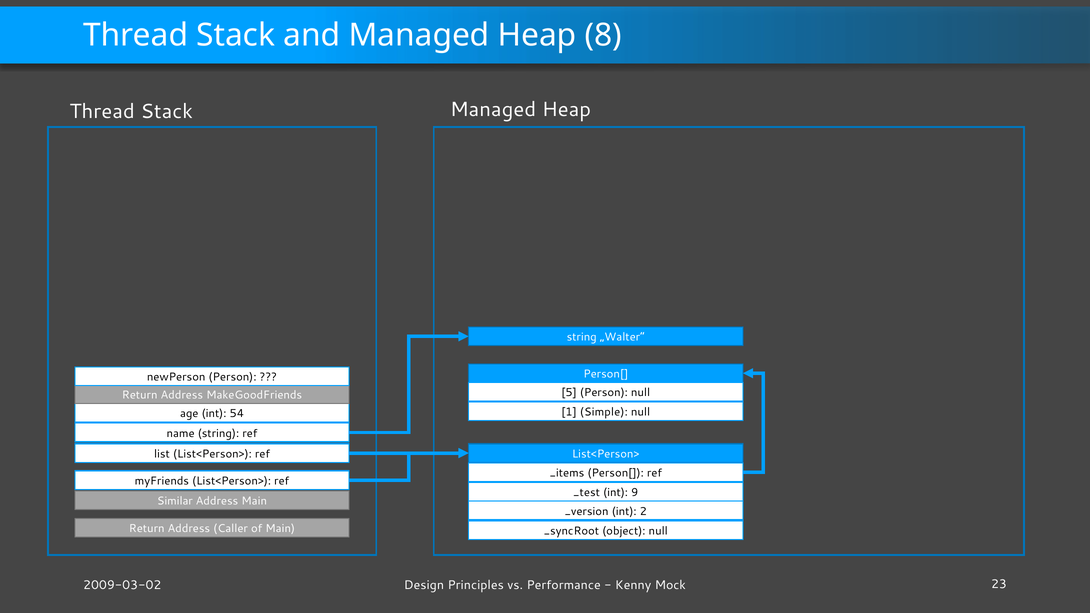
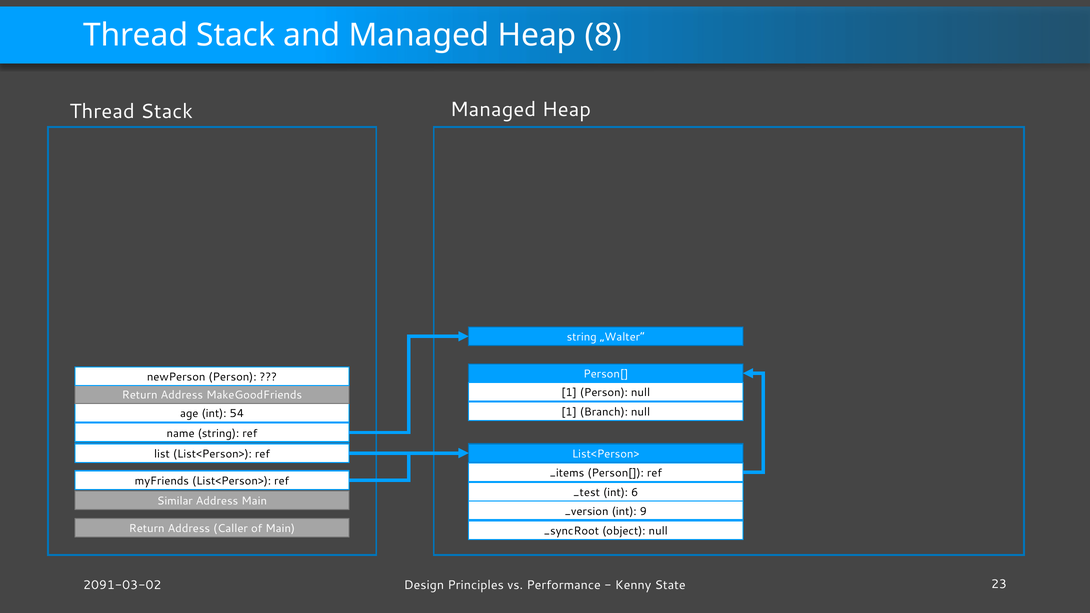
5: 5 -> 1 (569, 393)
Simple: Simple -> Branch (604, 412)
9: 9 -> 6 (635, 493)
2: 2 -> 9 (643, 511)
2009-03-02: 2009-03-02 -> 2091-03-02 (122, 585)
Mock: Mock -> State (670, 585)
